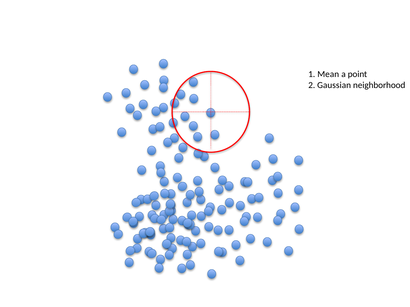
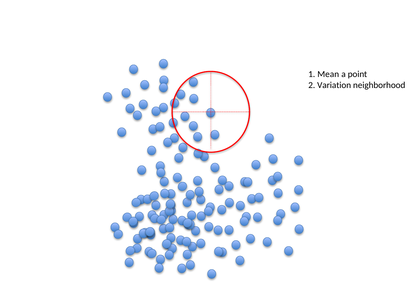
Gaussian: Gaussian -> Variation (334, 85)
